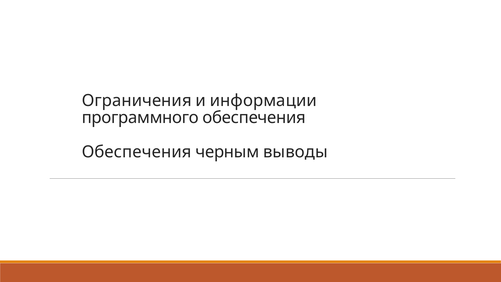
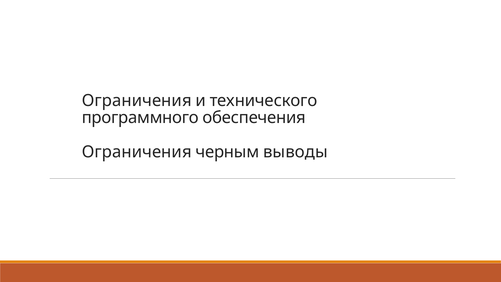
информации: информации -> технического (263, 101)
Обеспечения: Обеспечения -> Ограничения (137, 152)
